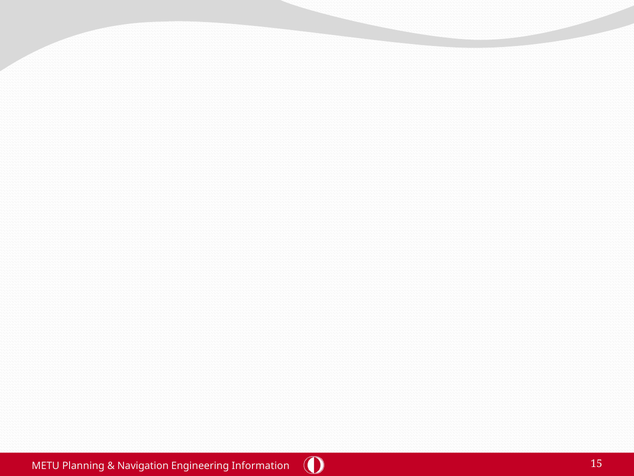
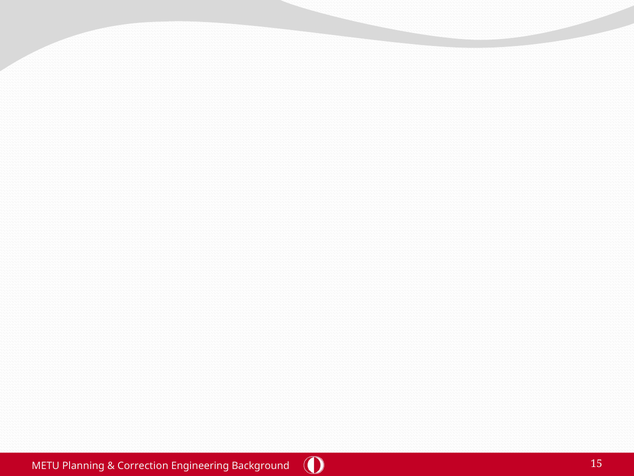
Navigation: Navigation -> Correction (143, 465)
Information: Information -> Background (261, 465)
